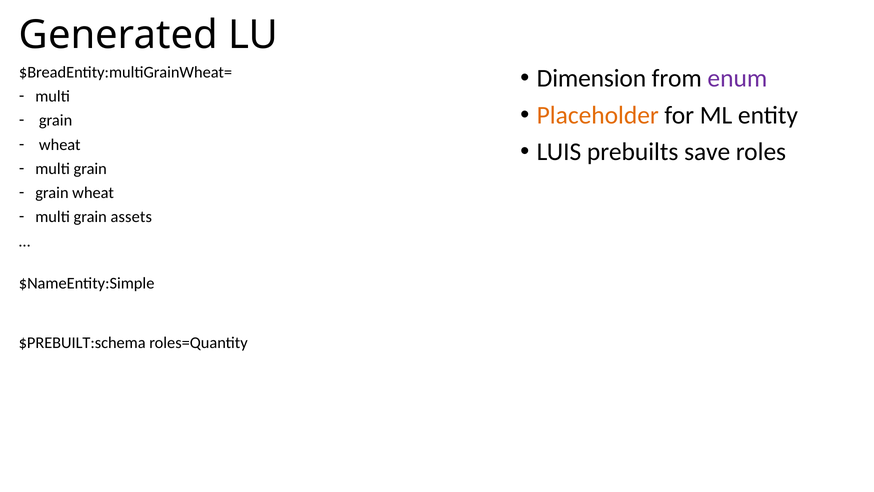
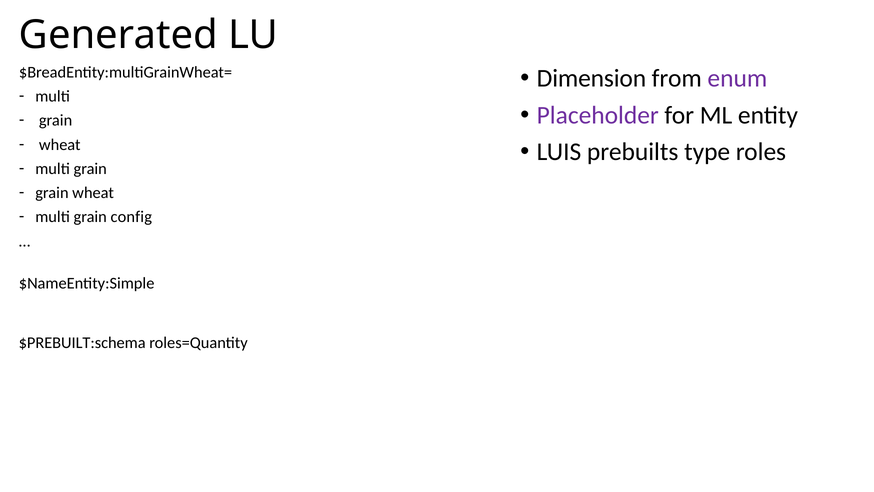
Placeholder colour: orange -> purple (598, 115)
save: save -> type (707, 152)
assets: assets -> config (131, 217)
